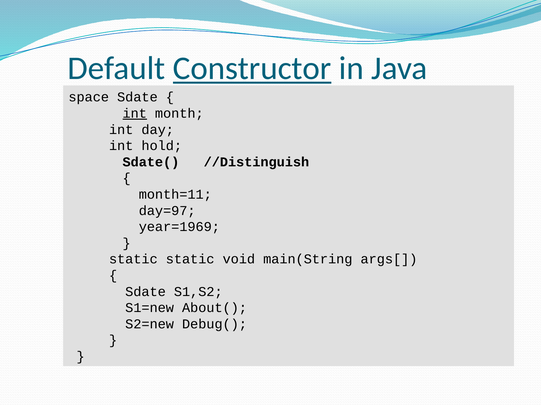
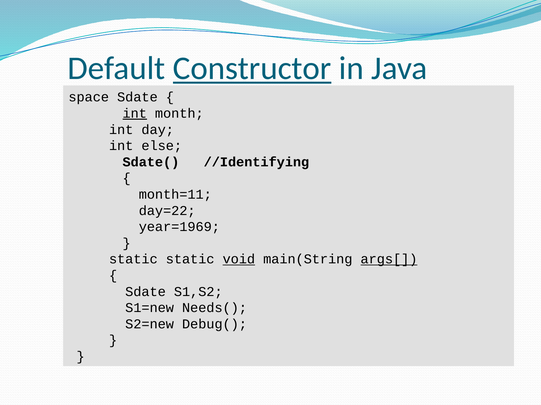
hold: hold -> else (162, 146)
//Distinguish: //Distinguish -> //Identifying (256, 162)
day=97: day=97 -> day=22 (167, 211)
void underline: none -> present (239, 260)
args[ underline: none -> present (389, 260)
About(: About( -> Needs( (215, 308)
